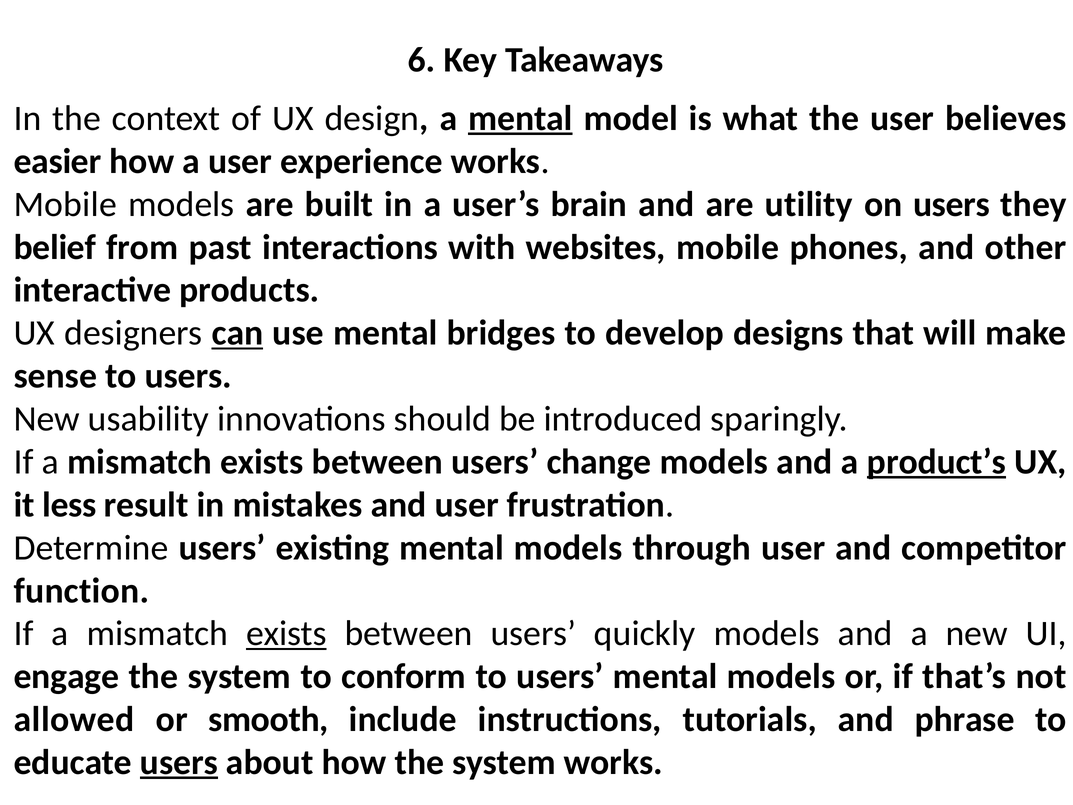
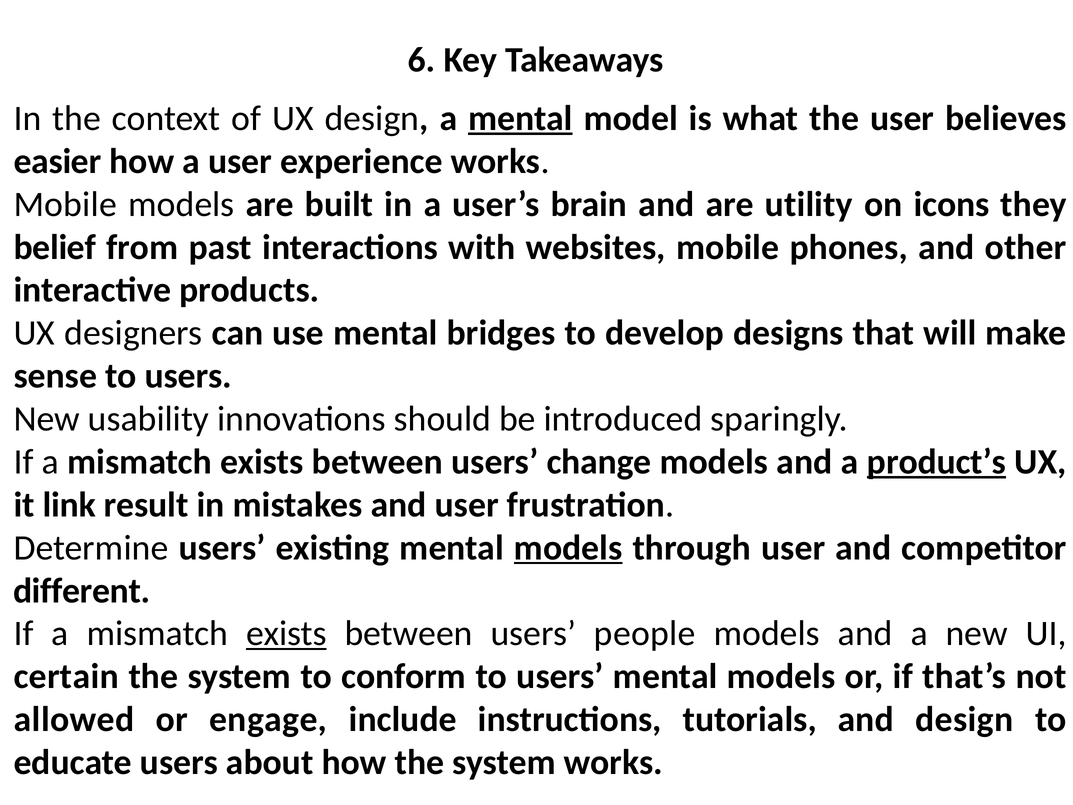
on users: users -> icons (951, 204)
can underline: present -> none (237, 333)
less: less -> link (69, 505)
models underline: none -> present (568, 548)
function: function -> different (82, 591)
quickly: quickly -> people (645, 633)
engage: engage -> certain (66, 676)
smooth: smooth -> engage (268, 719)
and phrase: phrase -> design (964, 719)
users underline: present -> none (179, 762)
